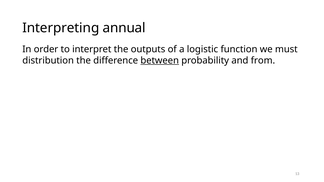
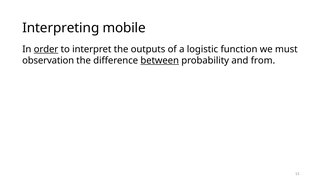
annual: annual -> mobile (124, 28)
order underline: none -> present (46, 49)
distribution: distribution -> observation (48, 61)
